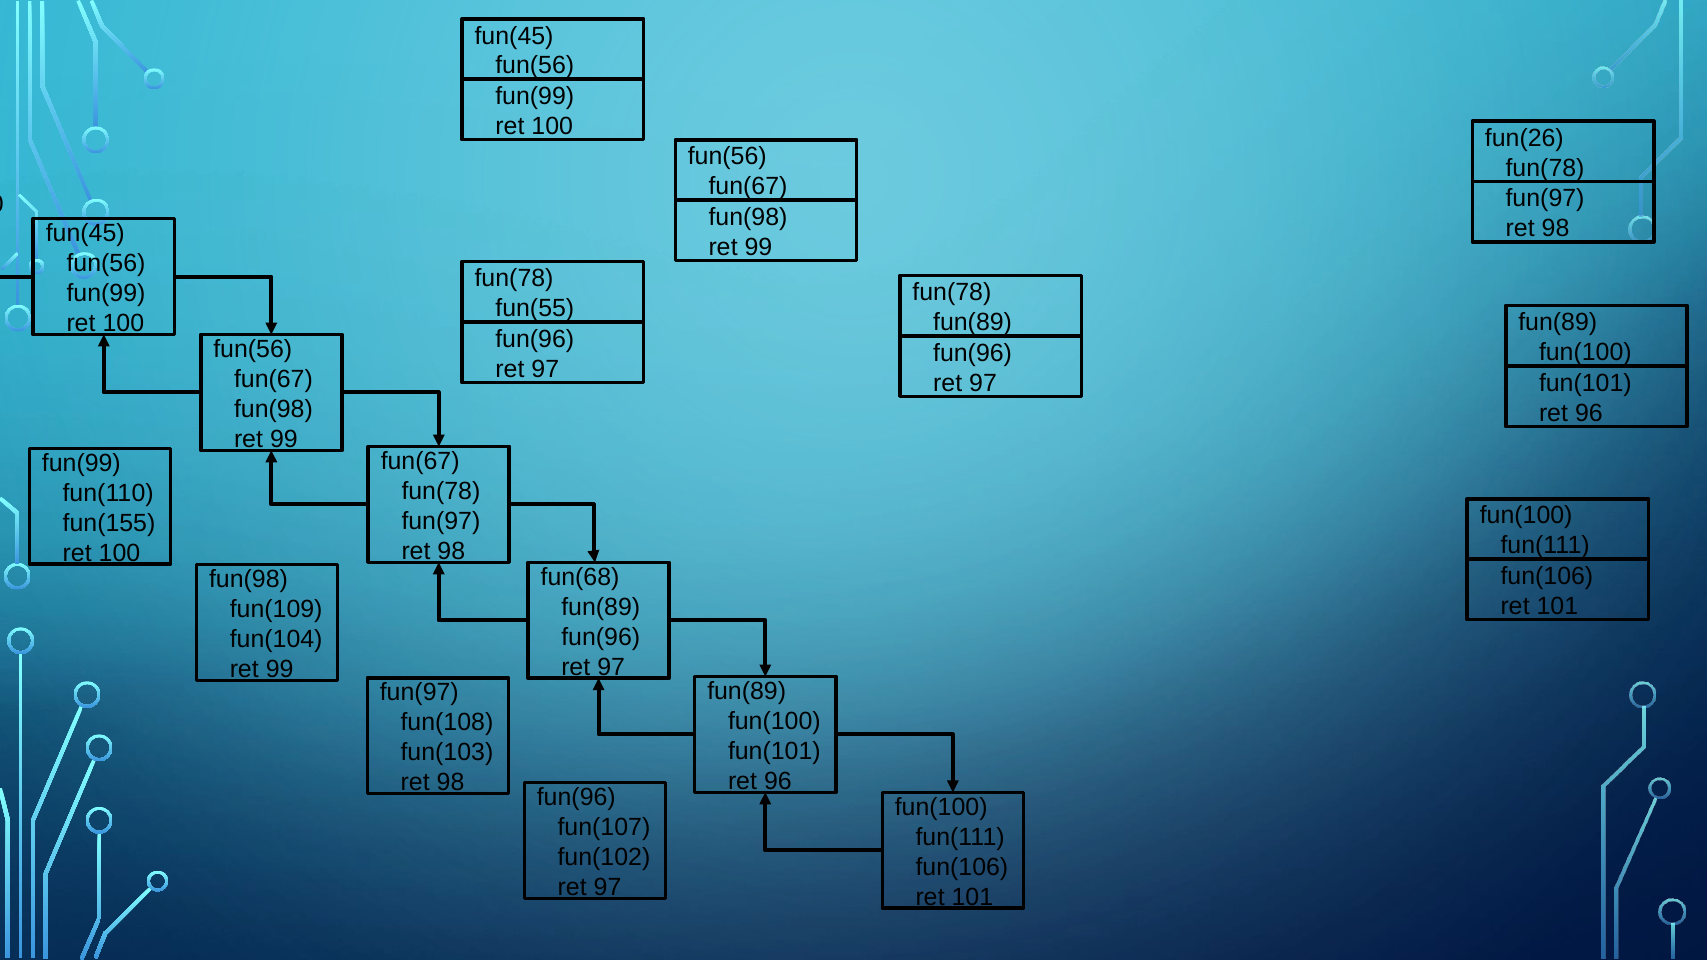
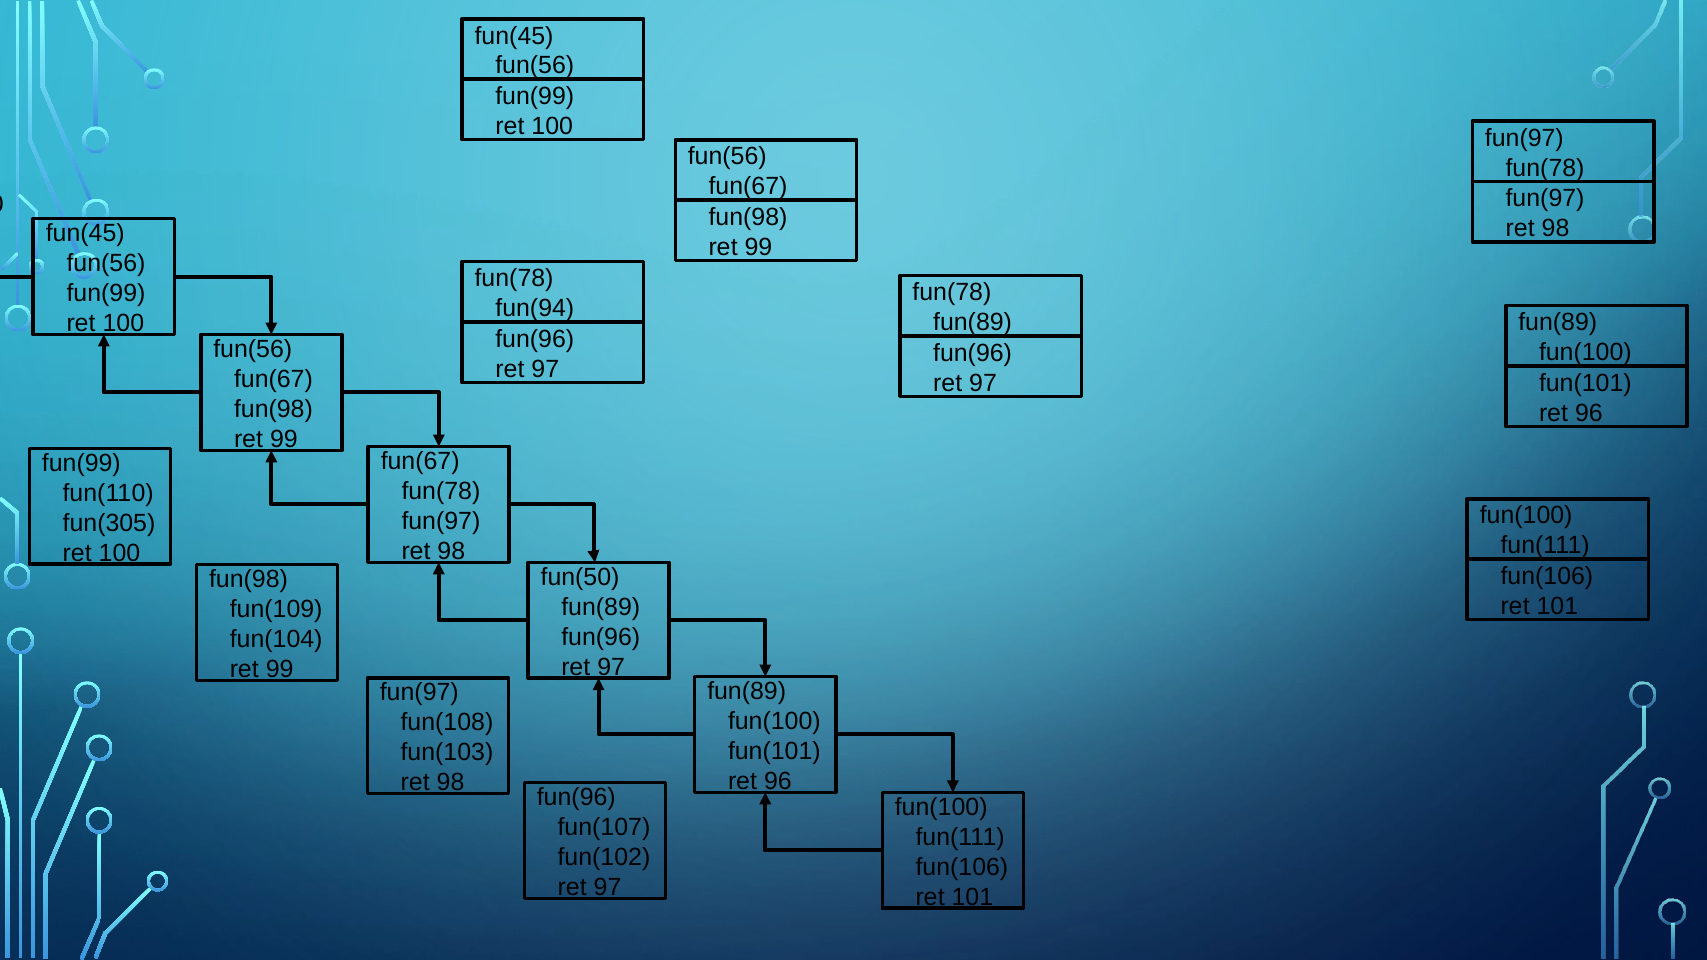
fun(26: fun(26 -> fun(97 (1524, 138)
fun(55: fun(55 -> fun(94 (535, 309)
fun(155: fun(155 -> fun(305 (109, 523)
fun(68: fun(68 -> fun(50 (580, 577)
